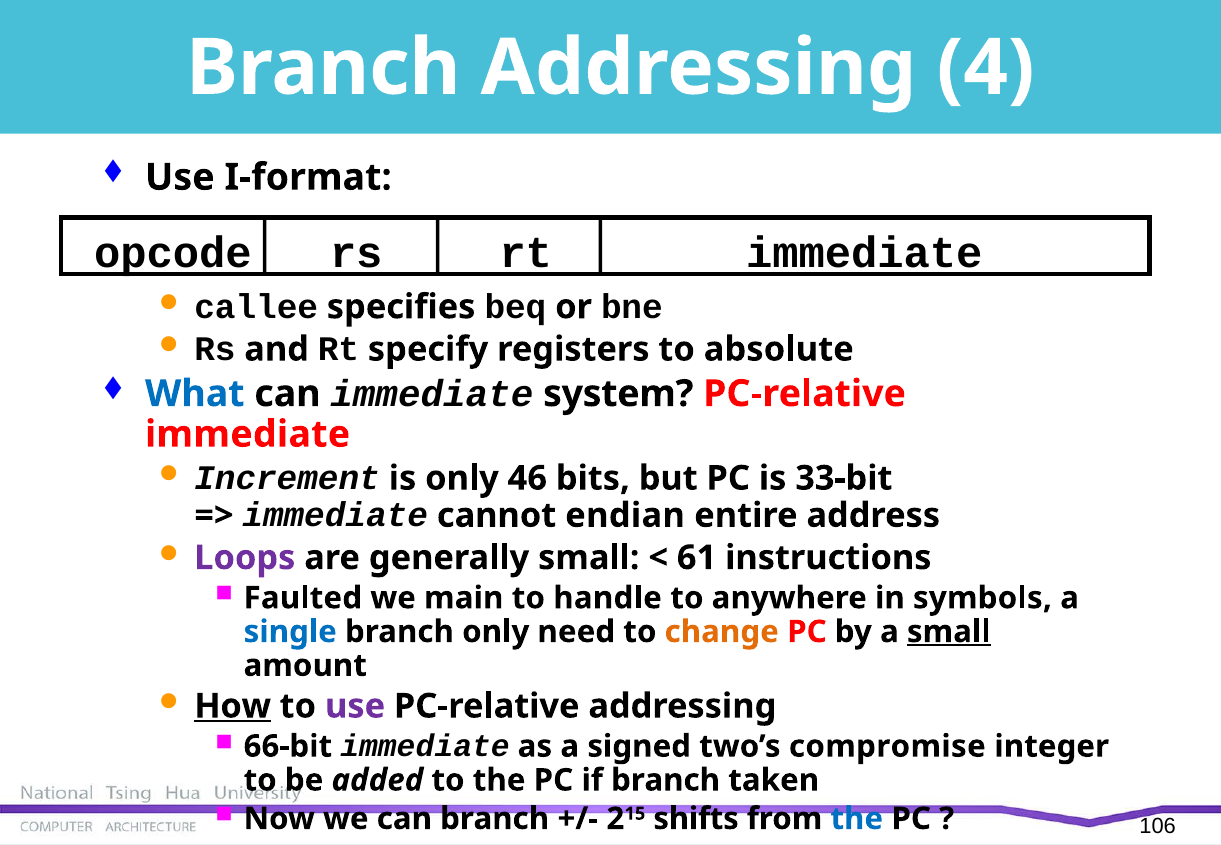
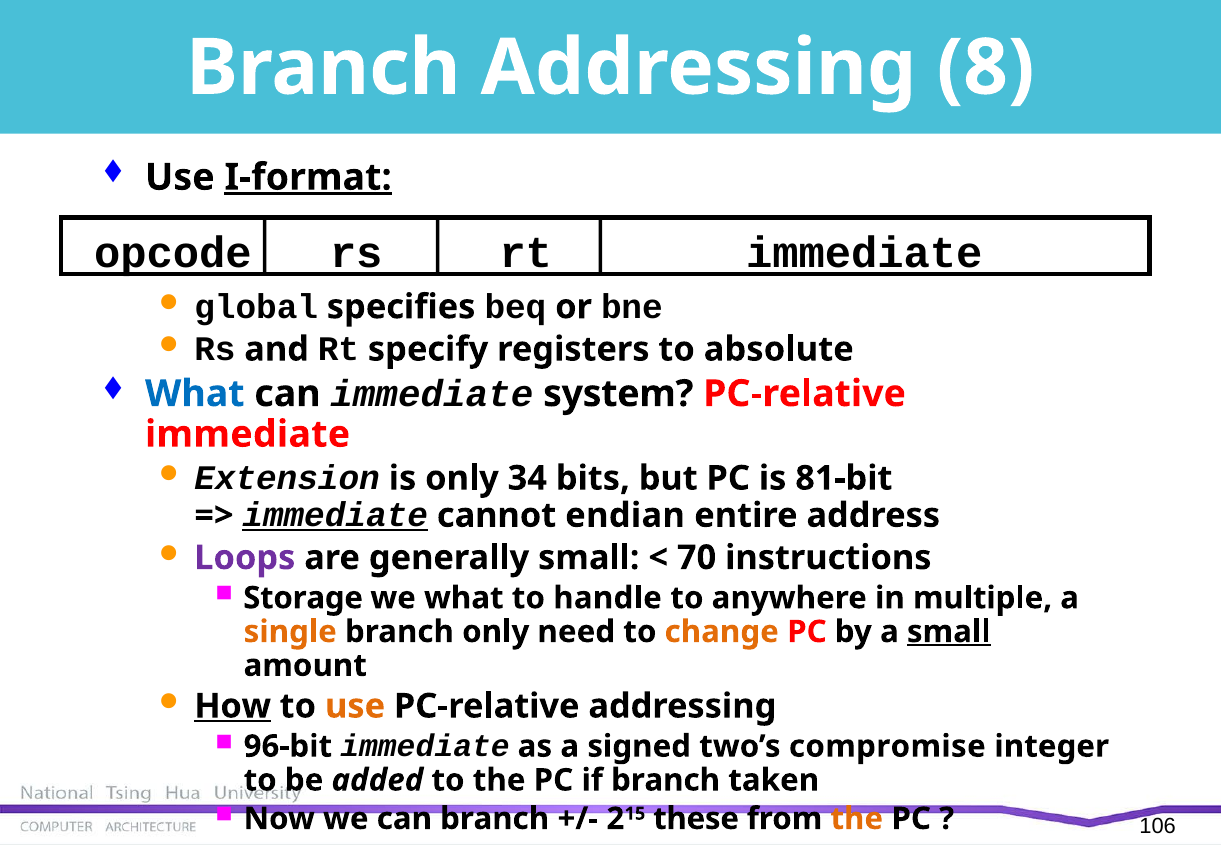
4: 4 -> 8 (986, 68)
I-format underline: none -> present (308, 177)
callee: callee -> global (256, 307)
Increment: Increment -> Extension (287, 478)
46: 46 -> 34 (527, 478)
33-bit: 33-bit -> 81-bit (844, 478)
immediate underline: none -> present (335, 516)
61: 61 -> 70 (697, 558)
Faulted: Faulted -> Storage (303, 598)
we main: main -> what (464, 598)
symbols: symbols -> multiple (983, 598)
single colour: blue -> orange (290, 632)
use colour: purple -> orange (355, 706)
66-bit: 66-bit -> 96-bit (288, 747)
shifts: shifts -> these (696, 819)
the colour: blue -> orange (857, 819)
